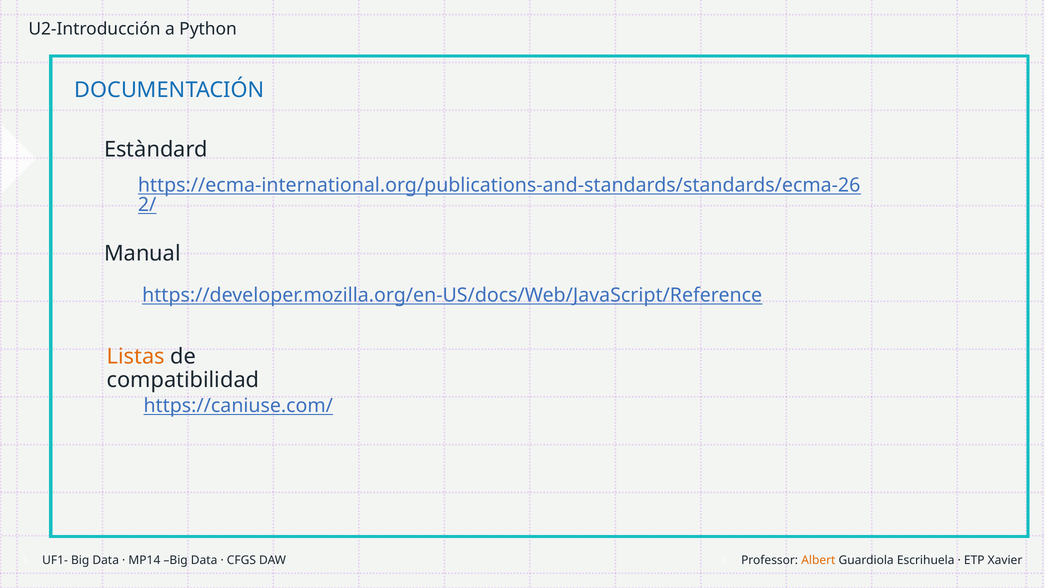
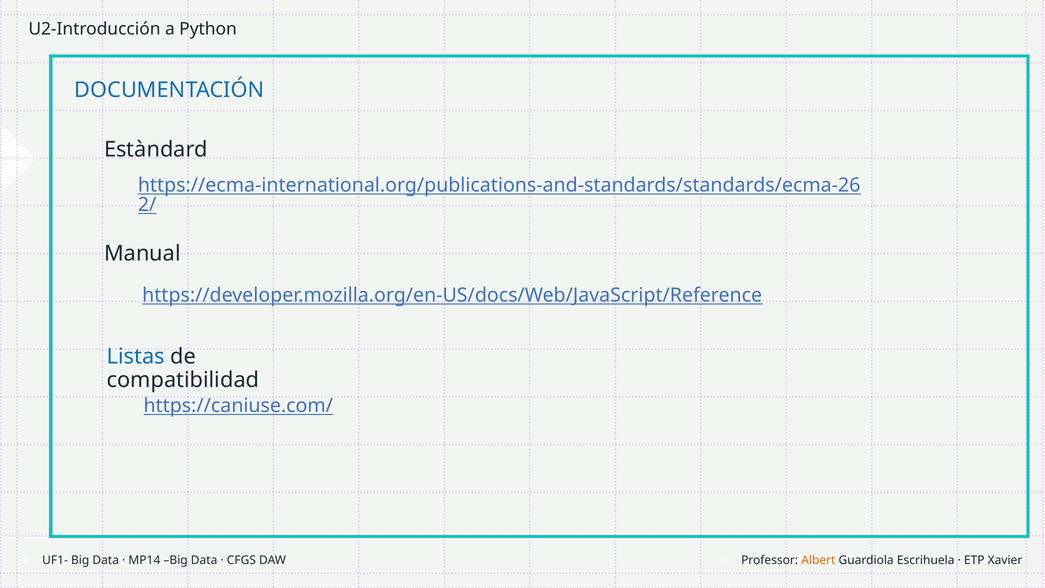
Listas colour: orange -> blue (136, 357)
